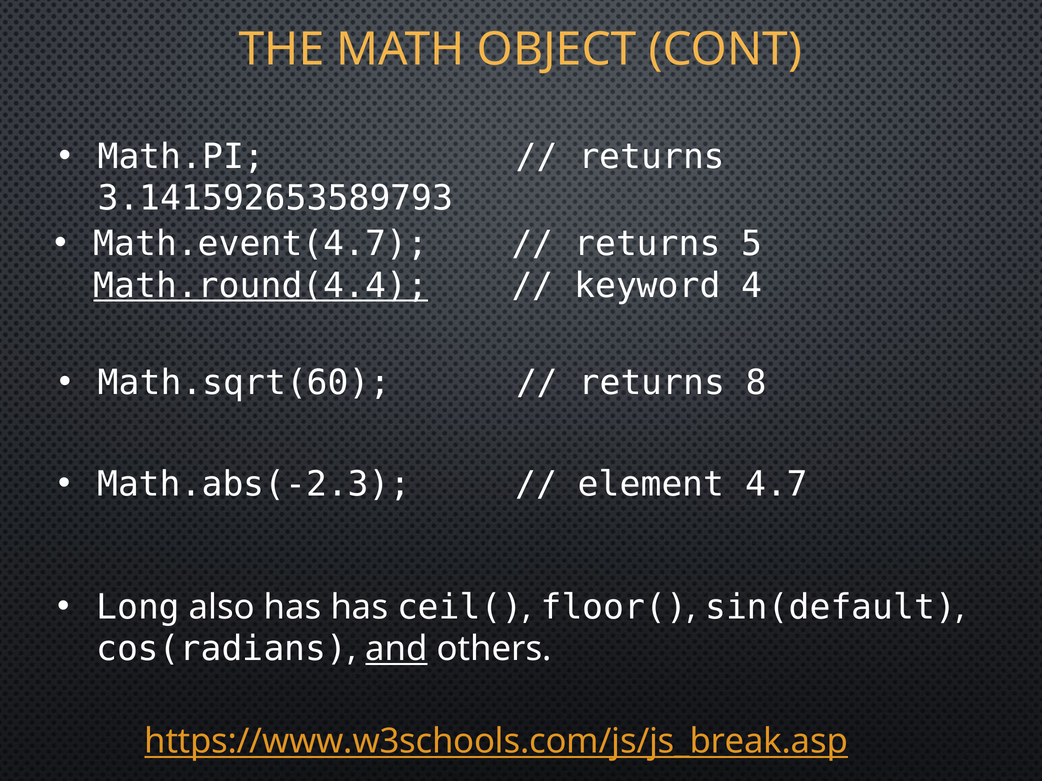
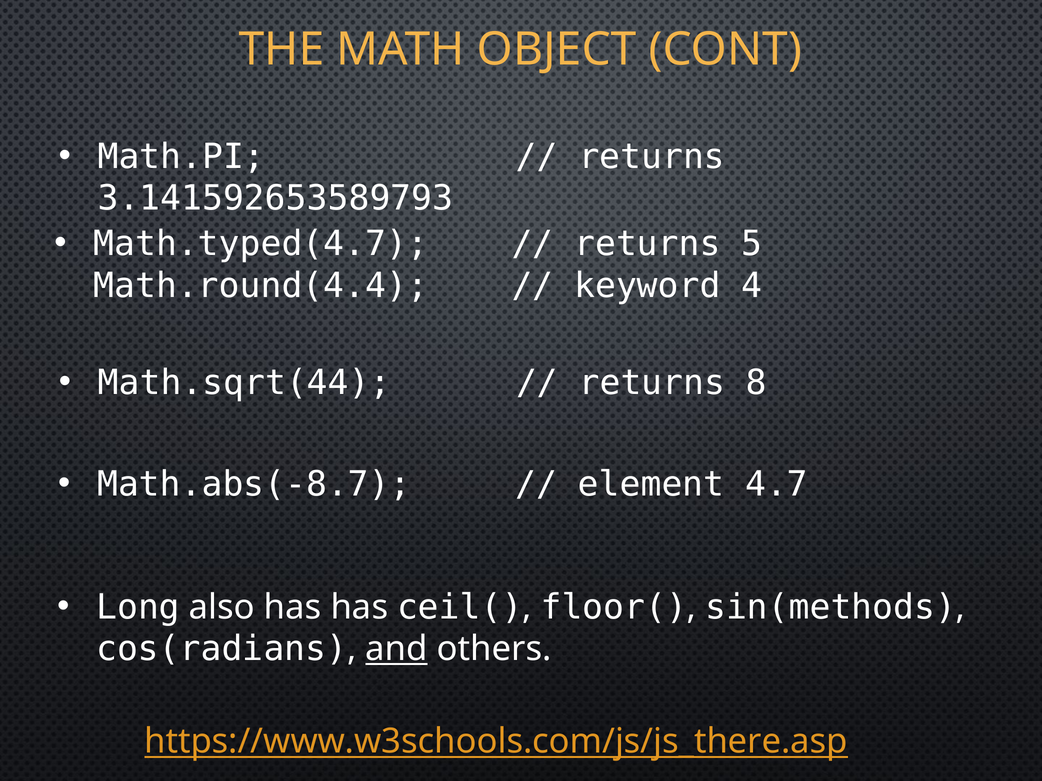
Math.event(4.7: Math.event(4.7 -> Math.typed(4.7 (261, 244)
Math.round(4.4 underline: present -> none (261, 286)
Math.sqrt(60: Math.sqrt(60 -> Math.sqrt(44 (244, 383)
Math.abs(-2.3: Math.abs(-2.3 -> Math.abs(-8.7 (254, 484)
sin(default: sin(default -> sin(methods (831, 608)
https://www.w3schools.com/js/js_break.asp: https://www.w3schools.com/js/js_break.asp -> https://www.w3schools.com/js/js_there.asp (496, 742)
